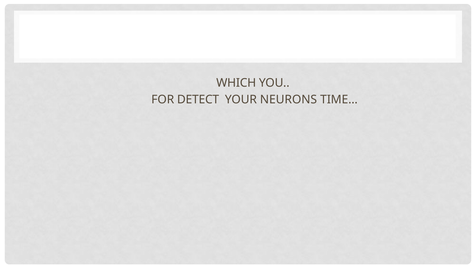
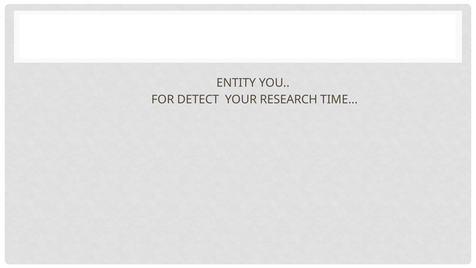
WHICH: WHICH -> ENTITY (236, 83)
NEURONS: NEURONS -> RESEARCH (289, 100)
